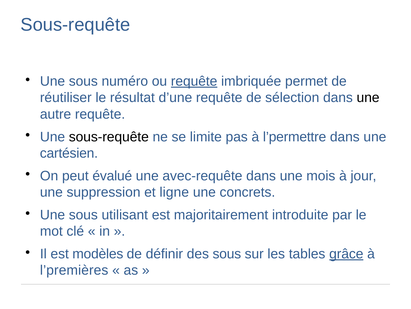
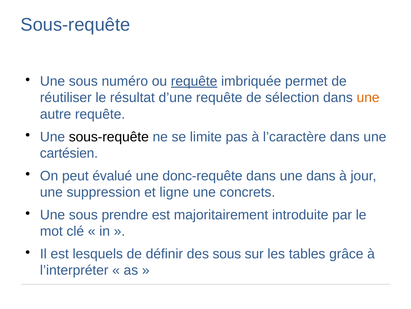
une colour: black -> orange (368, 98)
l’permettre: l’permettre -> l’caractère (295, 136)
avec-requête: avec-requête -> donc-requête (202, 175)
une mois: mois -> dans (321, 175)
utilisant: utilisant -> prendre (125, 214)
modèles: modèles -> lesquels (98, 253)
grâce underline: present -> none (346, 253)
l’premières: l’premières -> l’interpréter (74, 270)
